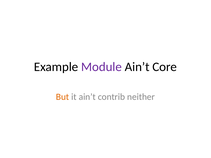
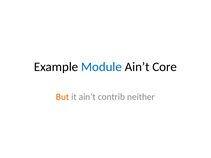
Module colour: purple -> blue (101, 67)
